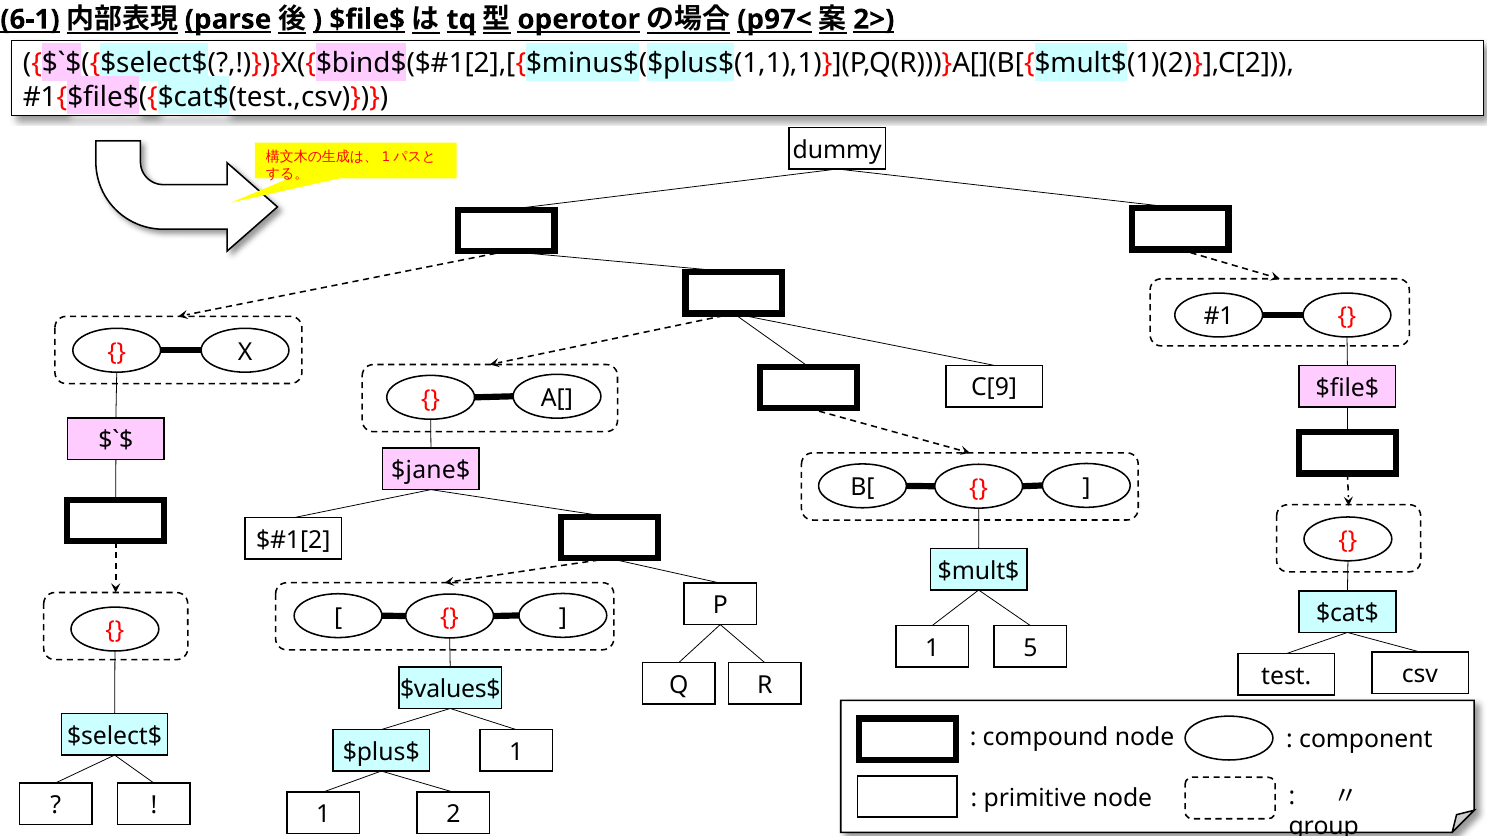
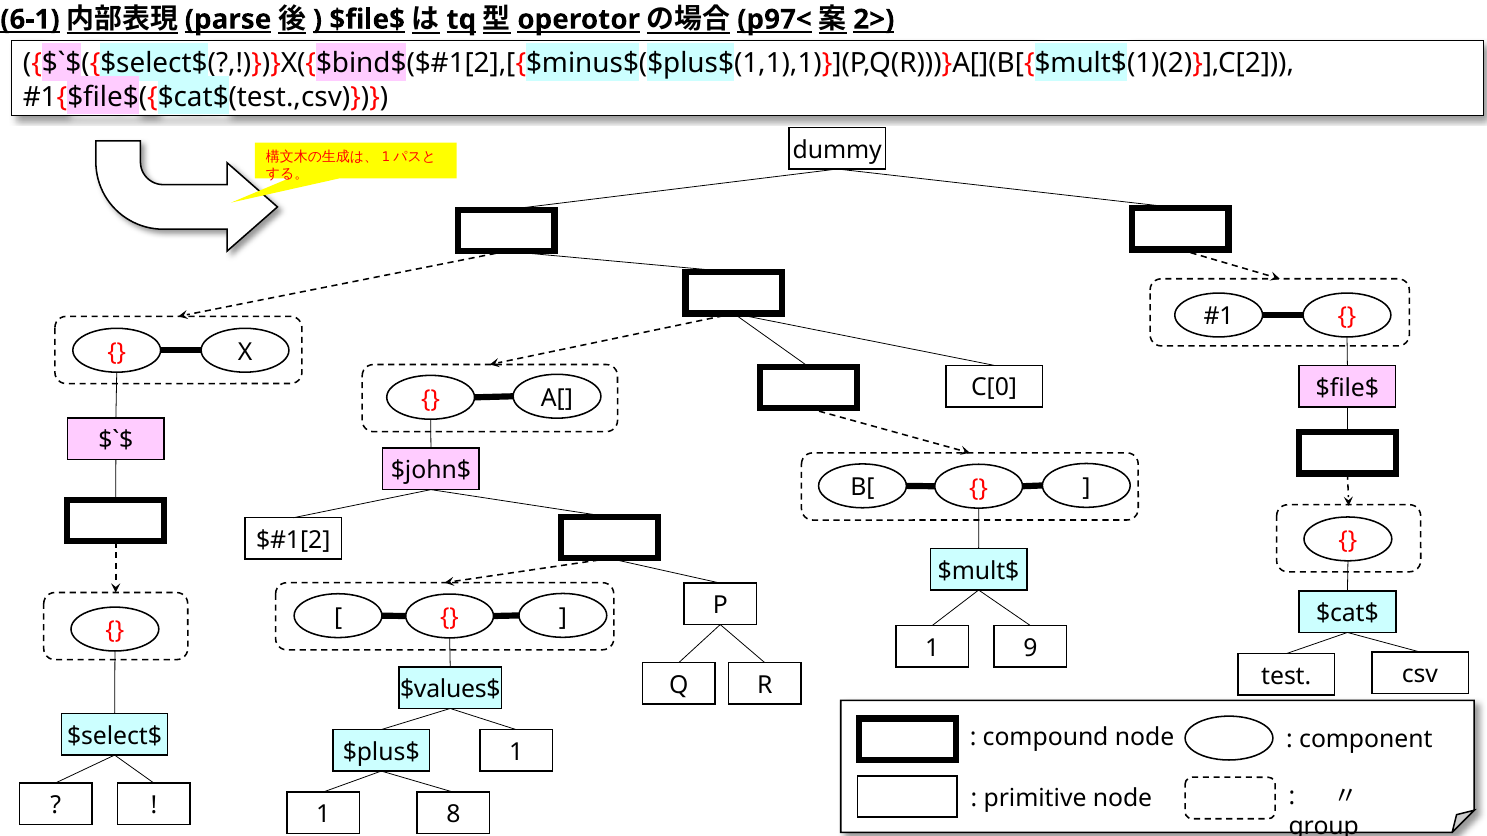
C[9: C[9 -> C[0 (994, 388)
$jane$: $jane$ -> $john$ (431, 471)
5: 5 -> 9 (1030, 648)
2: 2 -> 8 (453, 815)
